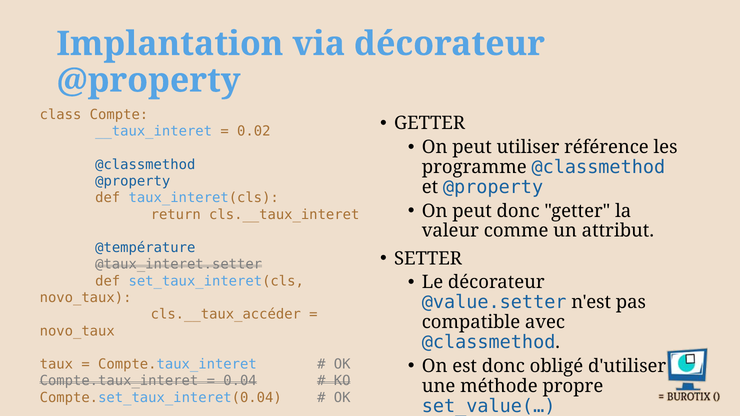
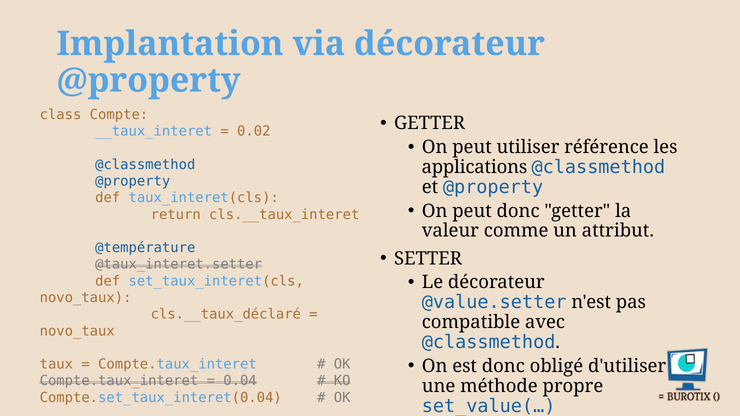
programme: programme -> applications (474, 167)
cls.__taux_accéder: cls.__taux_accéder -> cls.__taux_déclaré (226, 314)
